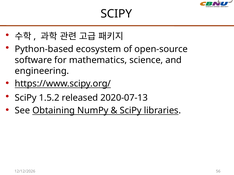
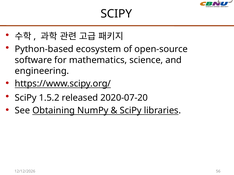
2020-07-13: 2020-07-13 -> 2020-07-20 (124, 98)
